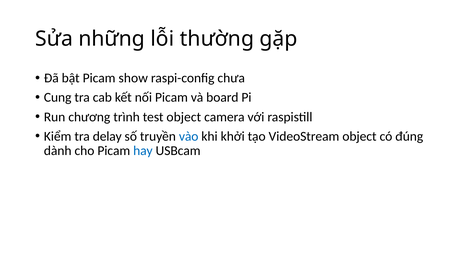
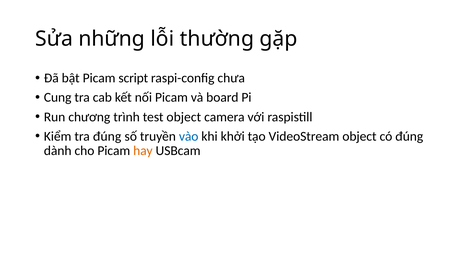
show: show -> script (133, 78)
tra delay: delay -> đúng (107, 136)
hay colour: blue -> orange (143, 151)
